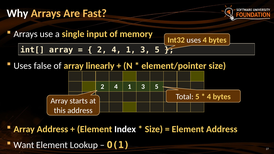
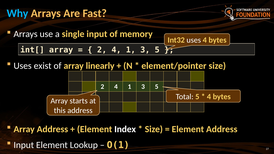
Why colour: white -> light blue (18, 13)
false: false -> exist (43, 66)
Want: Want -> Input (24, 145)
